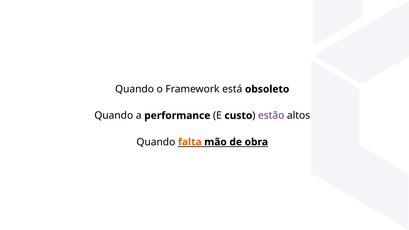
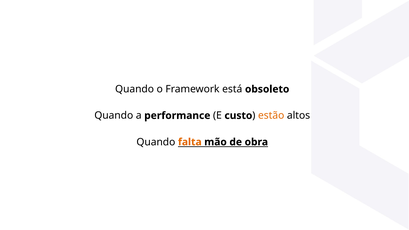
estão colour: purple -> orange (271, 116)
